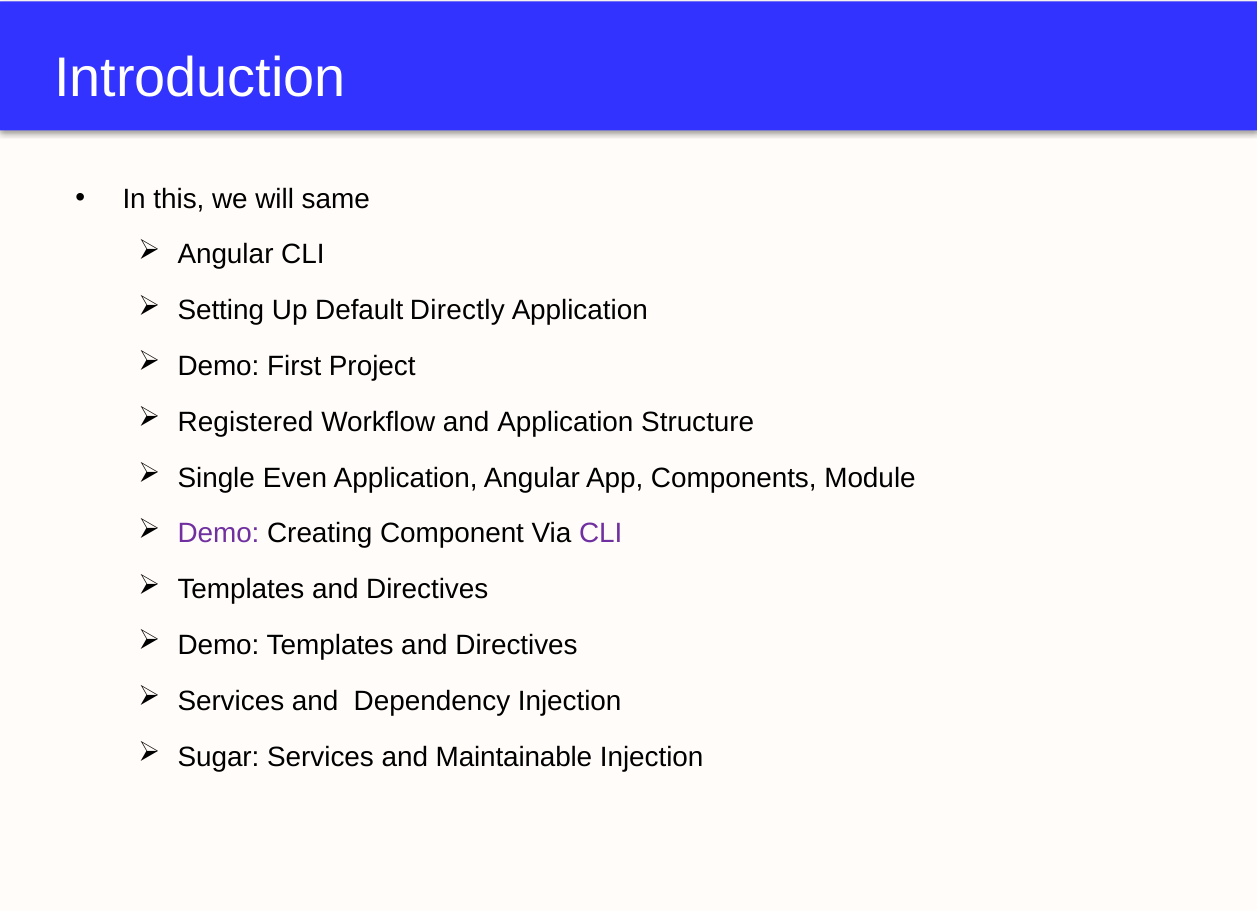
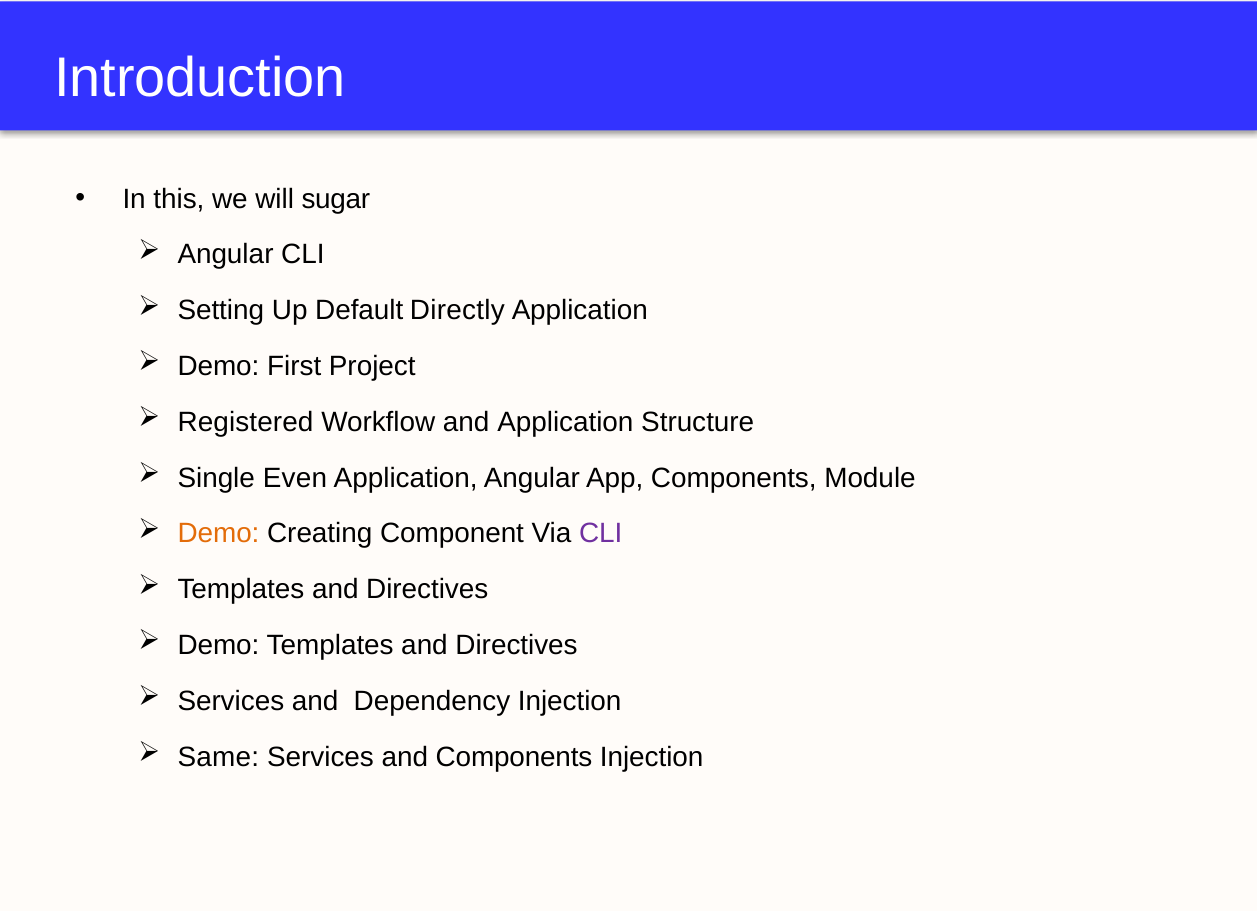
same: same -> sugar (336, 199)
Demo colour: purple -> orange (219, 534)
Sugar: Sugar -> Same (218, 757)
and Maintainable: Maintainable -> Components (514, 757)
